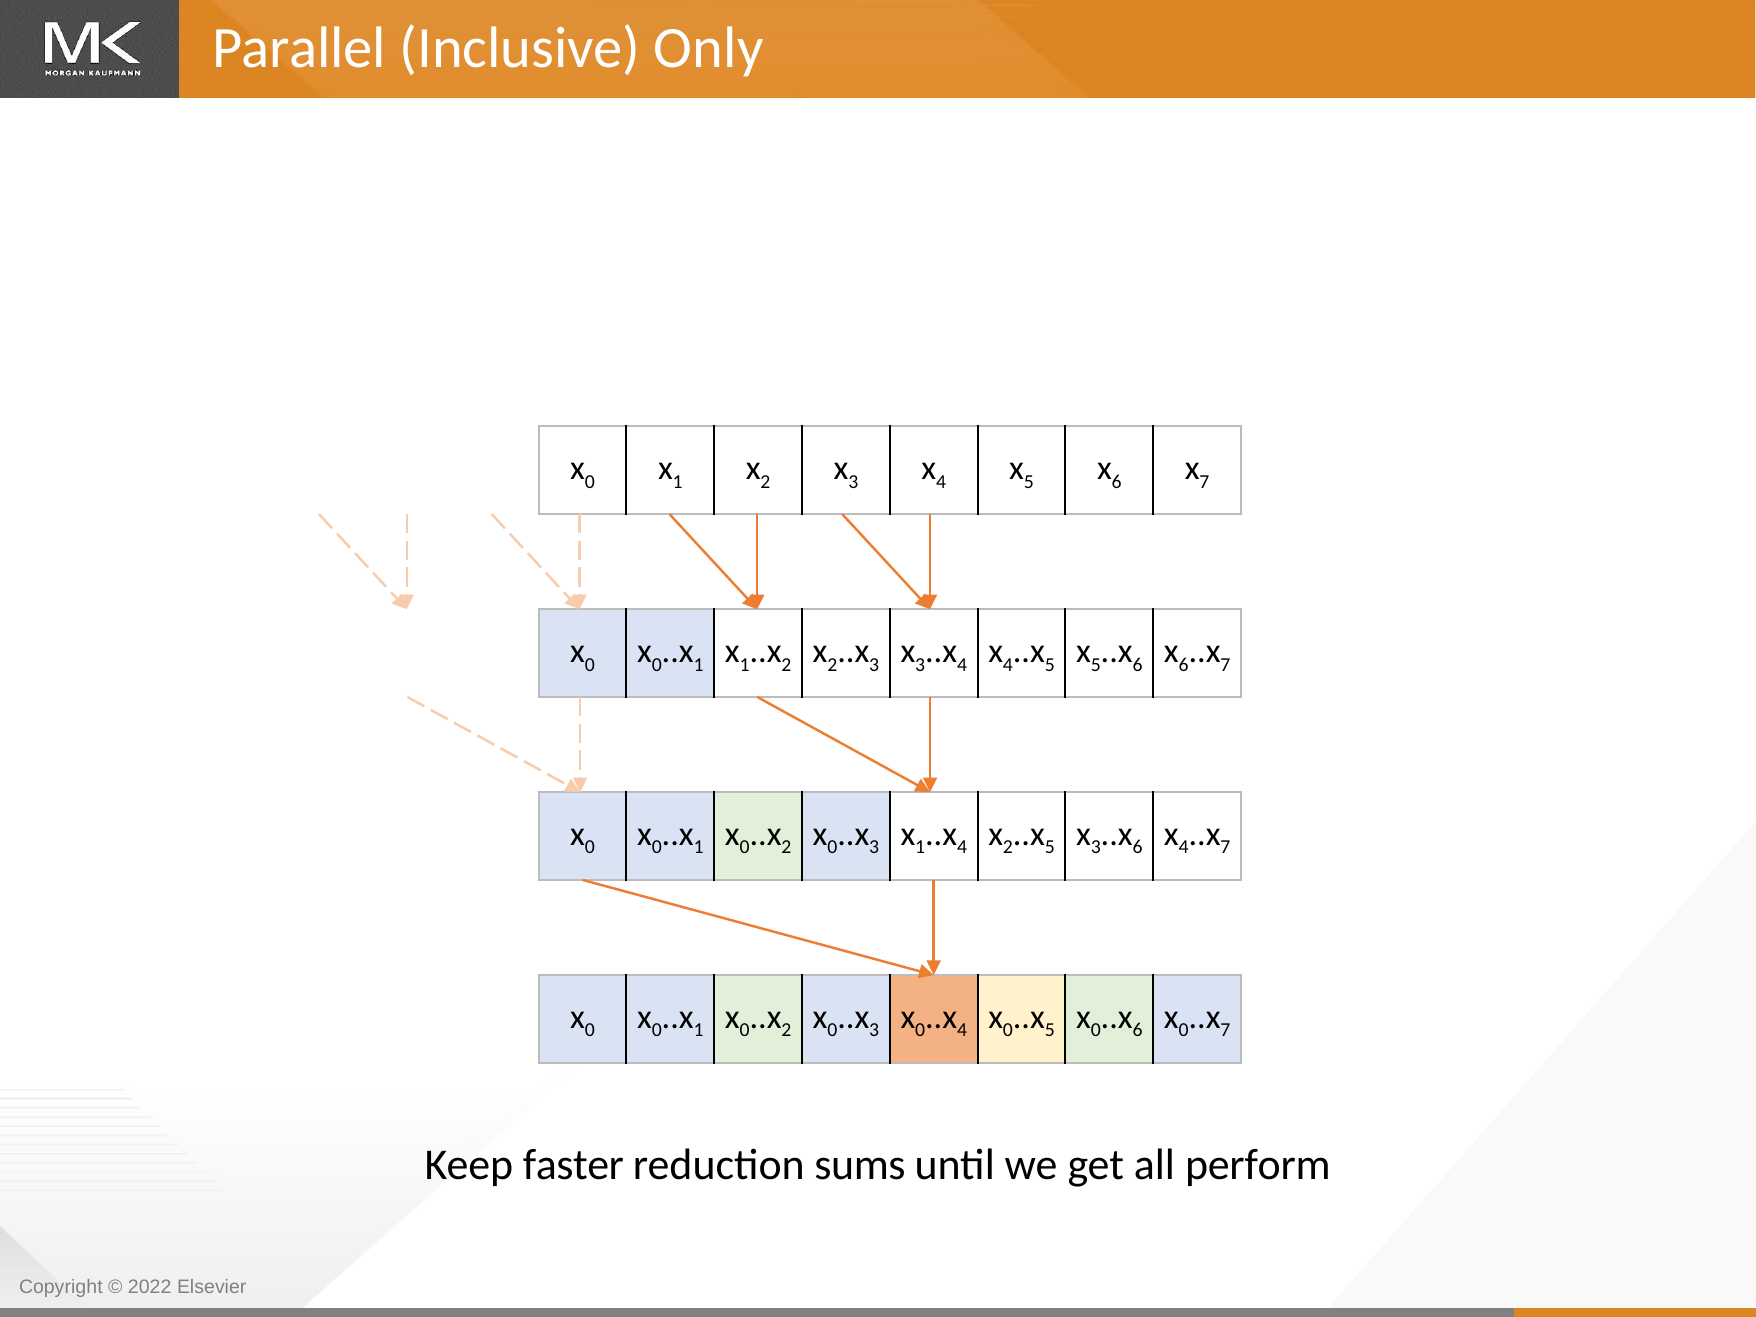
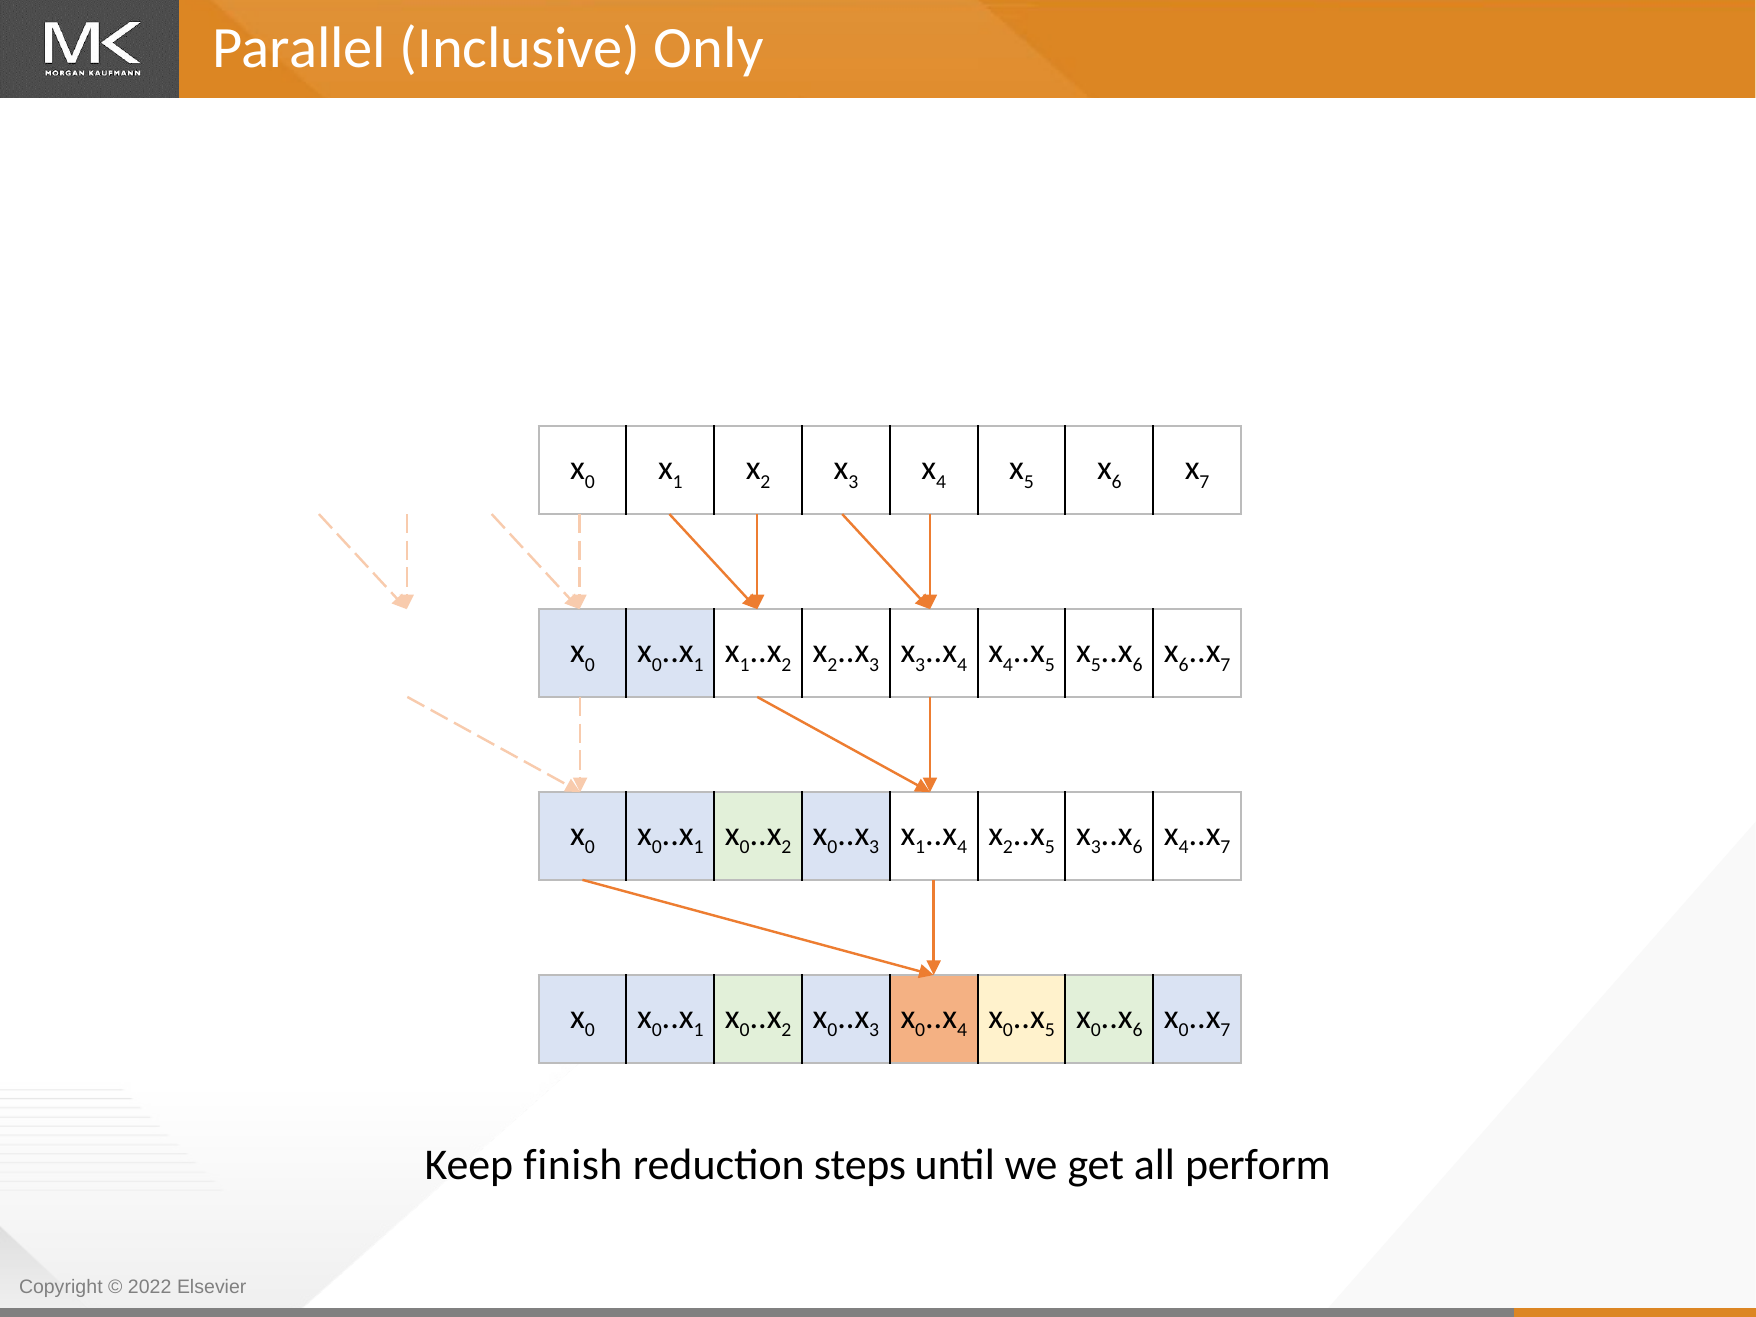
faster: faster -> finish (573, 1165)
sums: sums -> steps (860, 1165)
